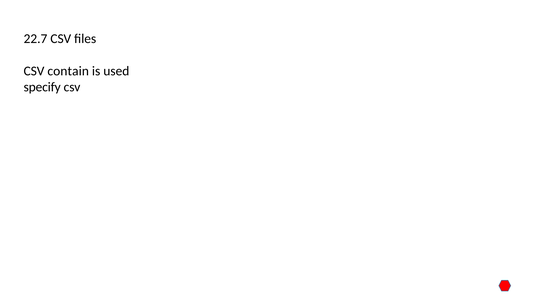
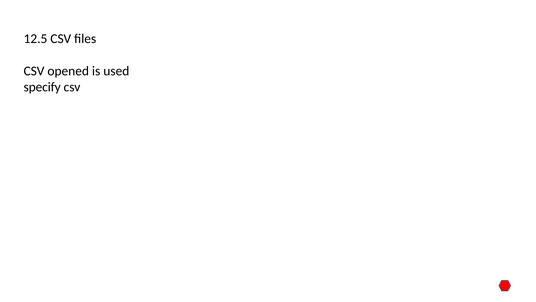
22.7: 22.7 -> 12.5 (35, 39)
contain: contain -> opened (68, 71)
